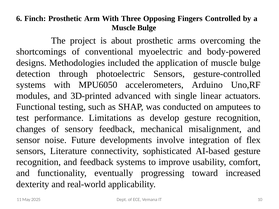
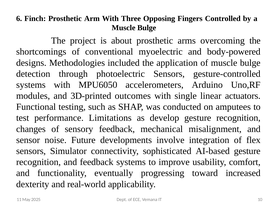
advanced: advanced -> outcomes (133, 96)
Literature: Literature -> Simulator (68, 151)
